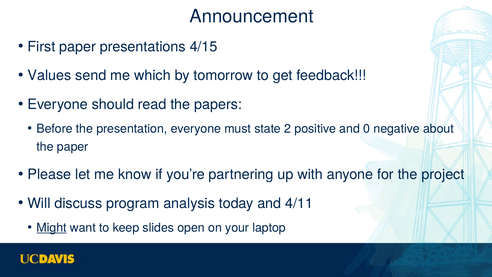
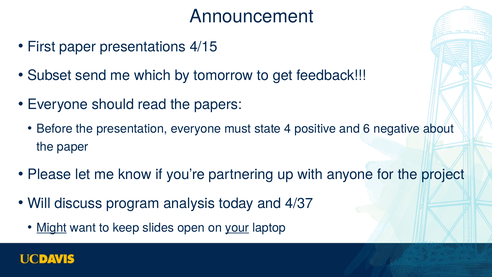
Values: Values -> Subset (49, 75)
2: 2 -> 4 (288, 129)
0: 0 -> 6 (367, 129)
4/11: 4/11 -> 4/37 (299, 203)
your underline: none -> present (237, 228)
